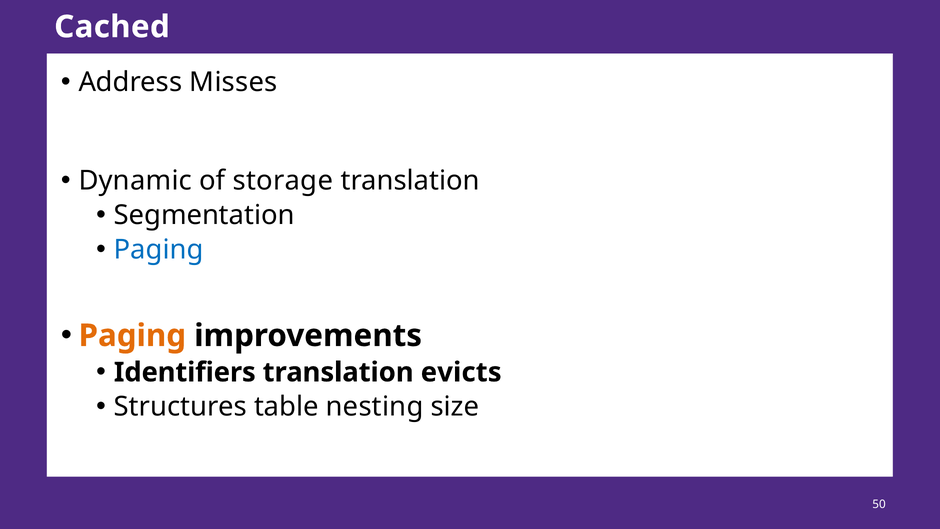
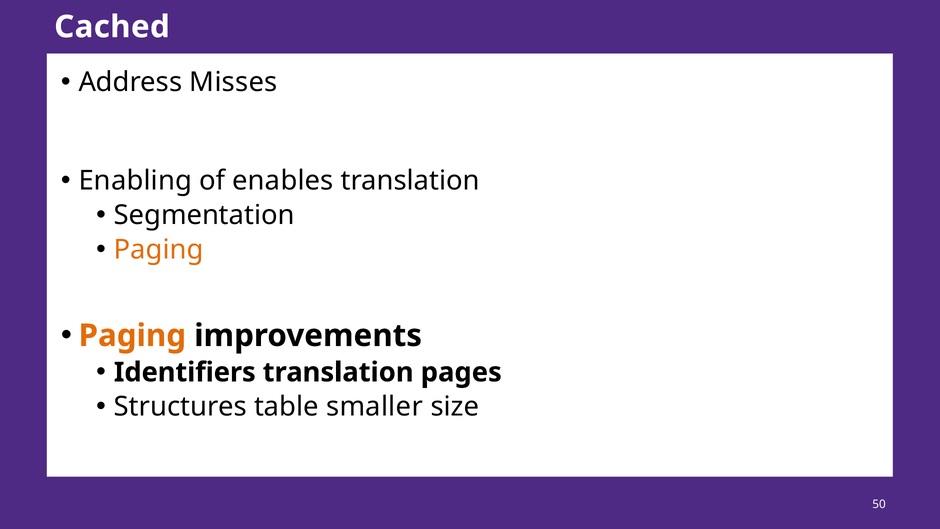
Dynamic: Dynamic -> Enabling (135, 181)
storage: storage -> enables (283, 181)
Paging colour: blue -> orange (159, 250)
evicts: evicts -> pages (461, 372)
nesting: nesting -> smaller (375, 407)
